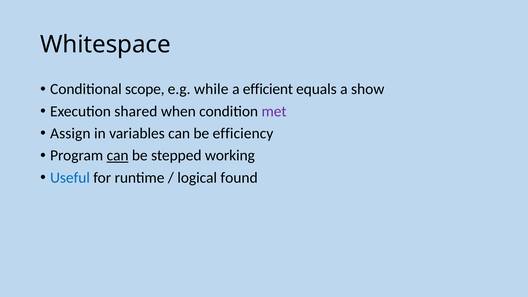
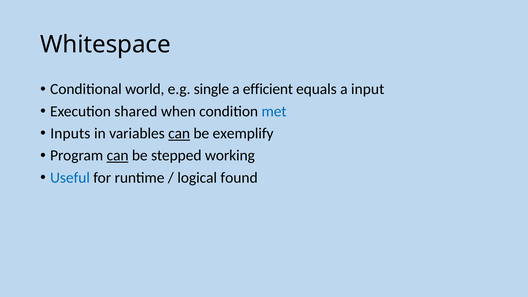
scope: scope -> world (145, 89)
while: while -> single (211, 89)
show: show -> input (368, 89)
met colour: purple -> blue (274, 111)
Assign: Assign -> Inputs (70, 133)
can underline: none -> present (179, 133)
efficiency: efficiency -> exemplify (243, 133)
